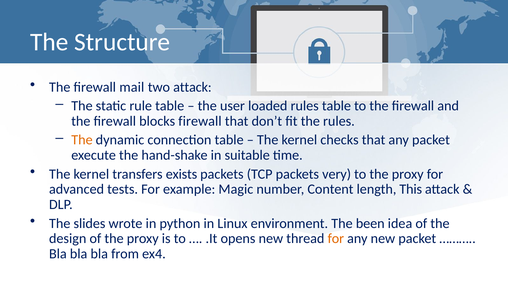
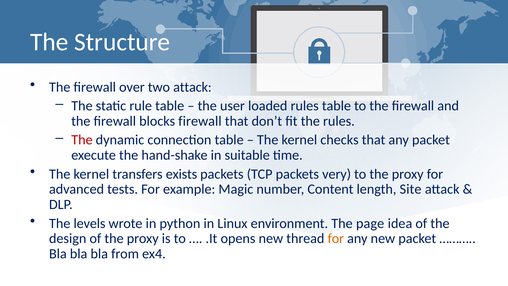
mail: mail -> over (132, 87)
The colour: orange -> red (82, 140)
This: This -> Site (411, 189)
slides: slides -> levels (90, 223)
been: been -> page (370, 223)
